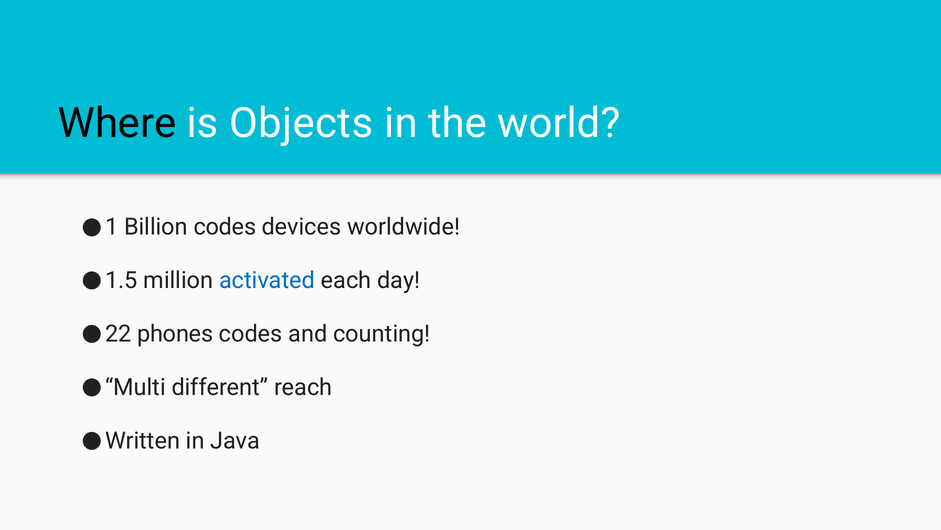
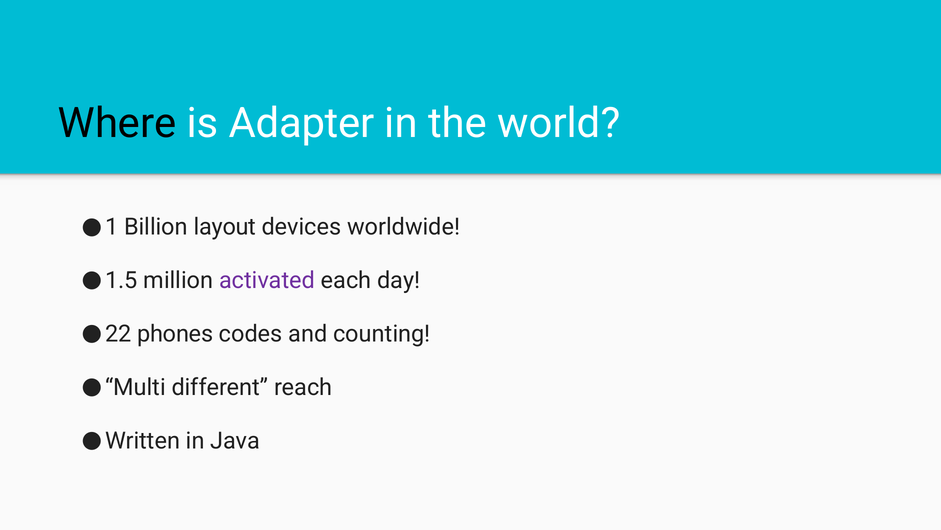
Objects: Objects -> Adapter (301, 123)
Billion codes: codes -> layout (225, 227)
activated colour: blue -> purple (267, 280)
